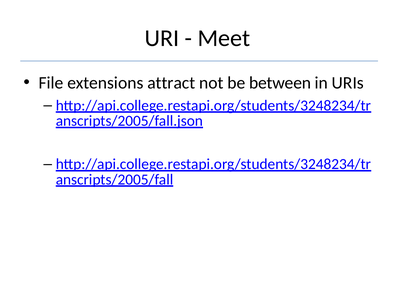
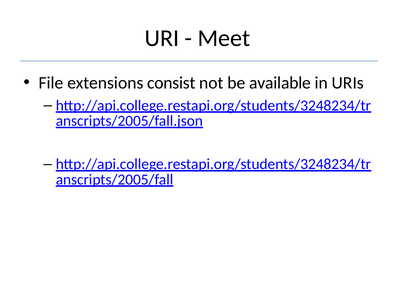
attract: attract -> consist (171, 83)
between: between -> available (280, 83)
